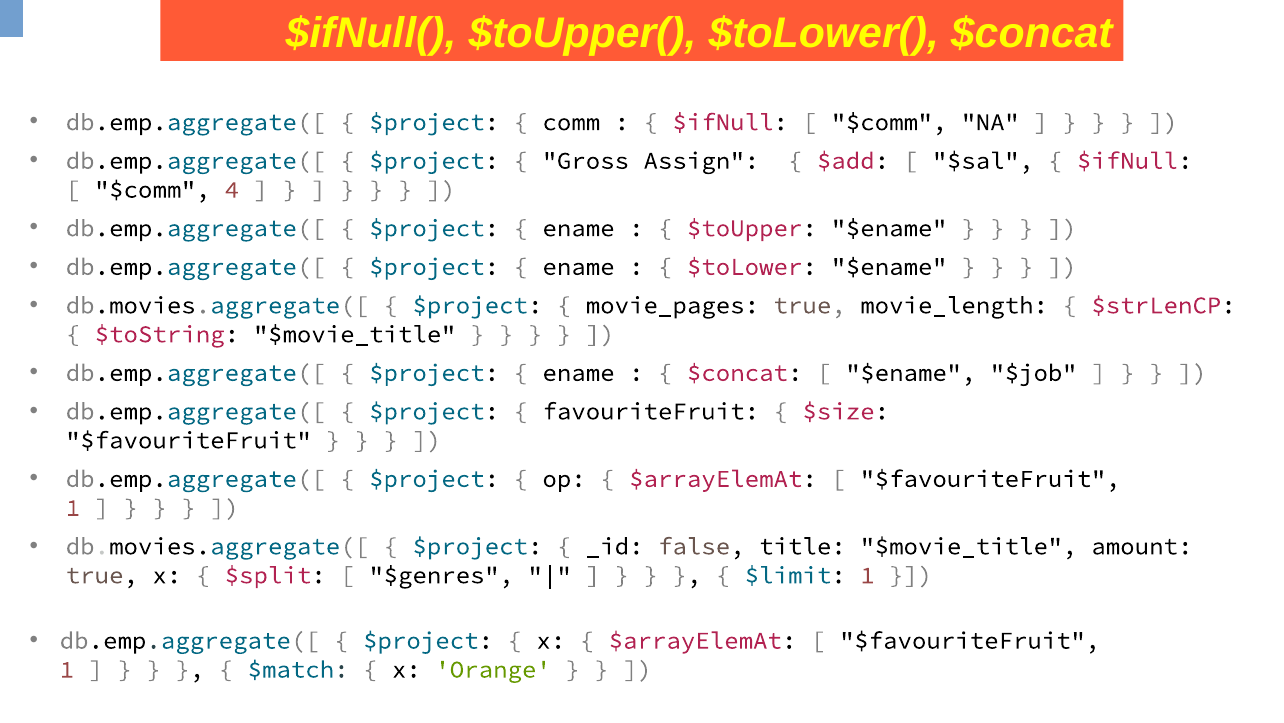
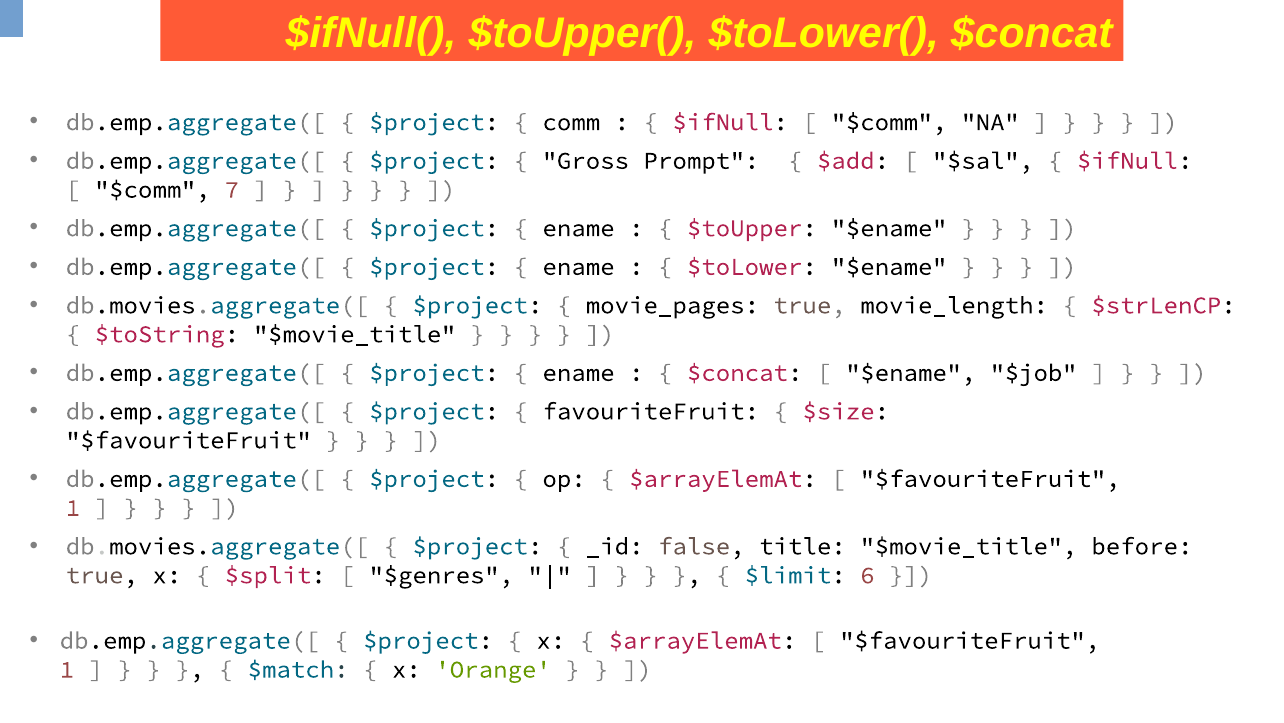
Assign: Assign -> Prompt (701, 161)
4: 4 -> 7 (232, 190)
amount: amount -> before (1142, 546)
$limit 1: 1 -> 6 (867, 575)
